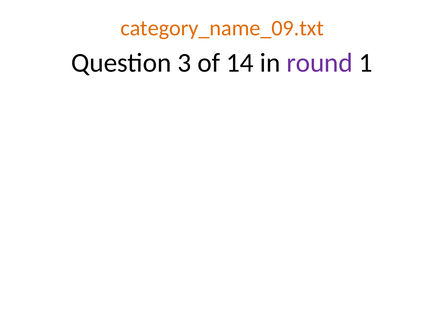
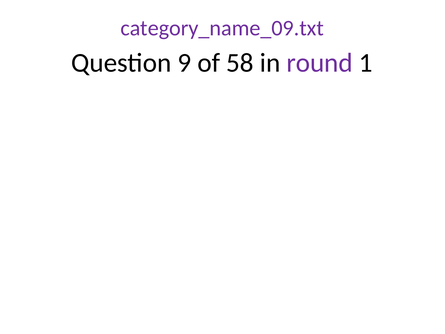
category_name_09.txt colour: orange -> purple (222, 28)
3: 3 -> 9 (184, 63)
14: 14 -> 58 (240, 63)
